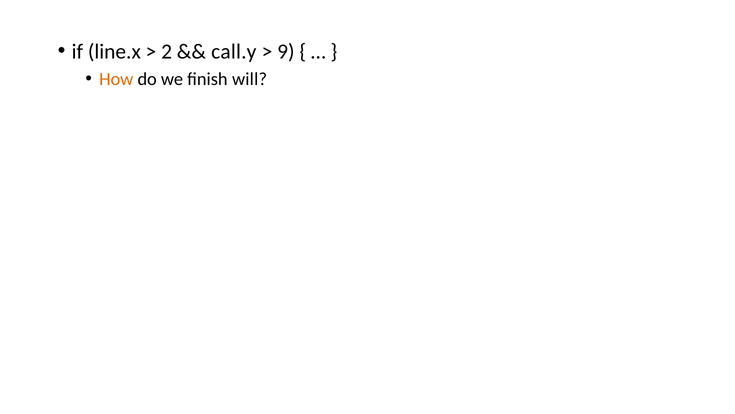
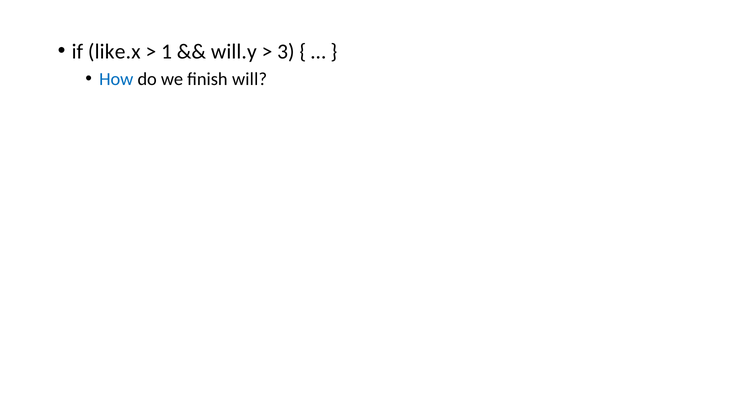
line.x: line.x -> like.x (114, 52)
2: 2 -> 1 (167, 52)
call.y: call.y -> will.y (234, 52)
9: 9 -> 3 (286, 52)
How colour: orange -> blue (116, 79)
